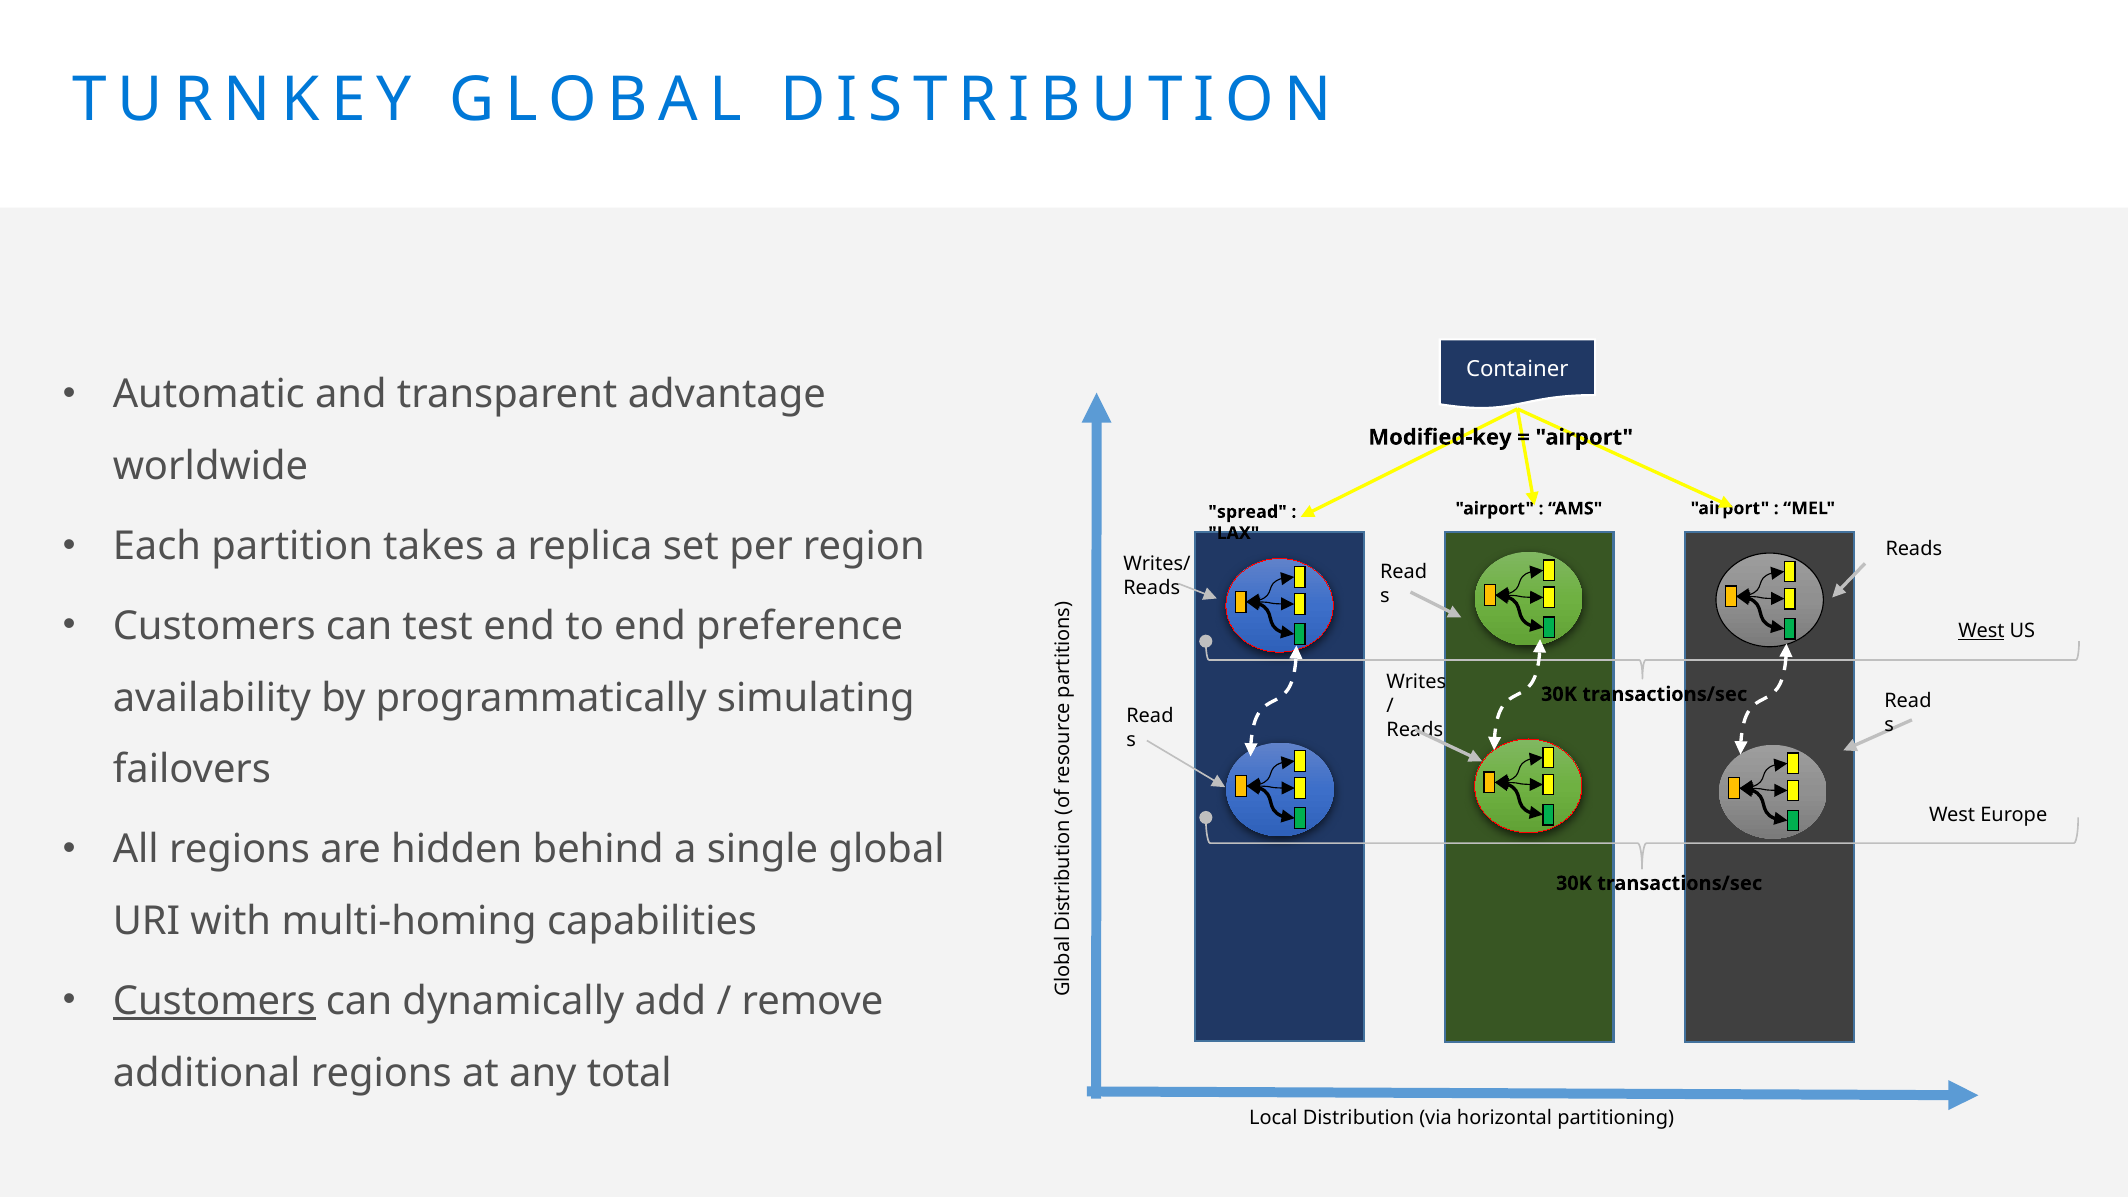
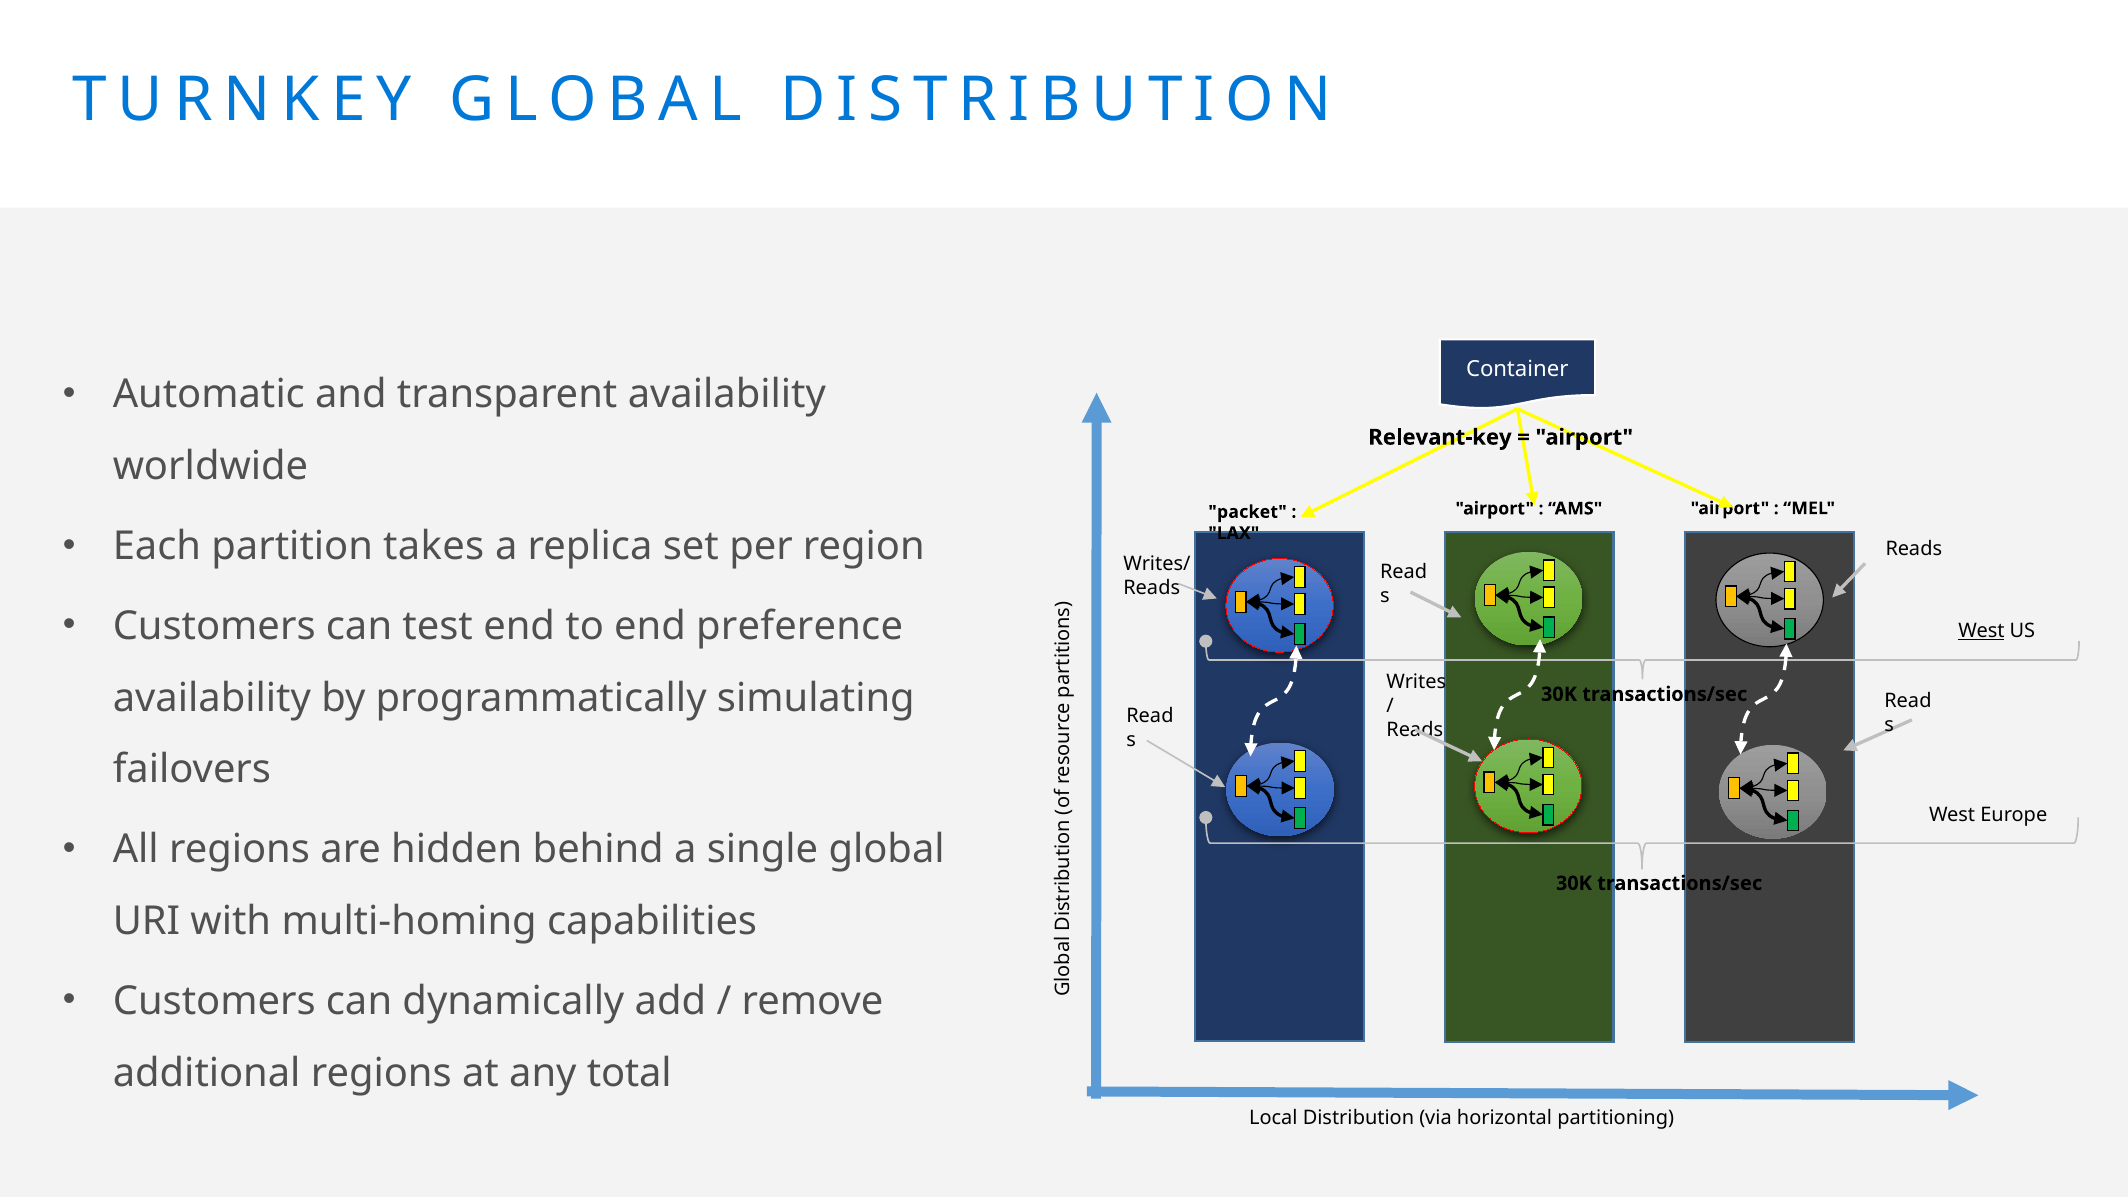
transparent advantage: advantage -> availability (727, 395)
Modified-key: Modified-key -> Relevant-key (1440, 437)
spread: spread -> packet (1248, 512)
Customers underline: present -> none (214, 1001)
